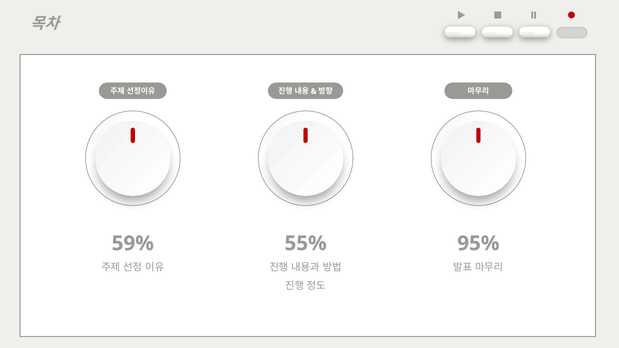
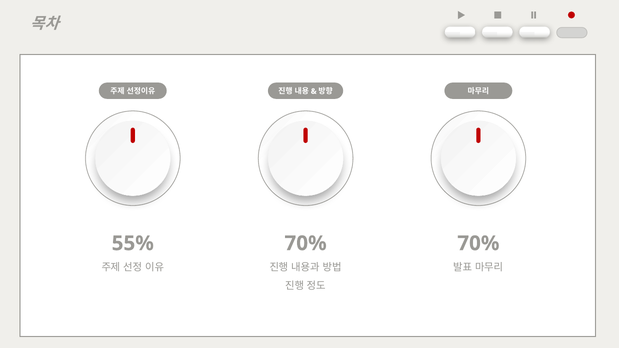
59%: 59% -> 55% (133, 244)
55%: 55% -> 70% (306, 243)
95%: 95% -> 70% (478, 244)
